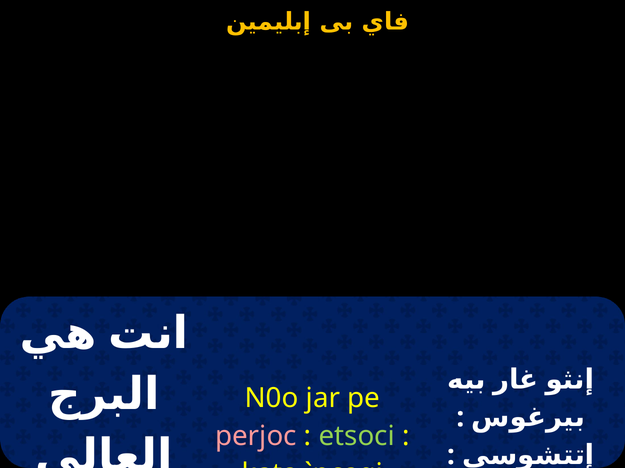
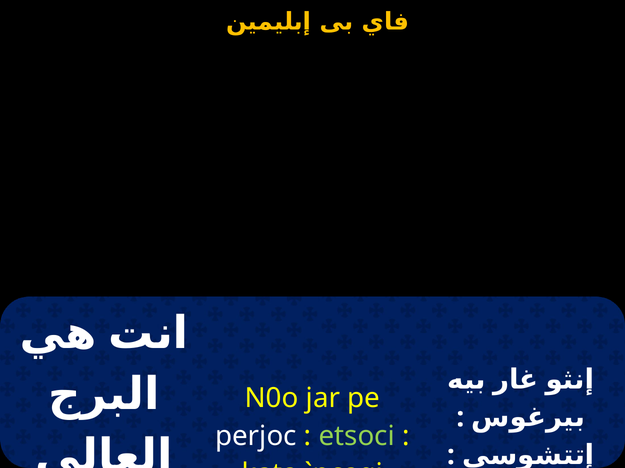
perjoc colour: pink -> white (256, 437)
